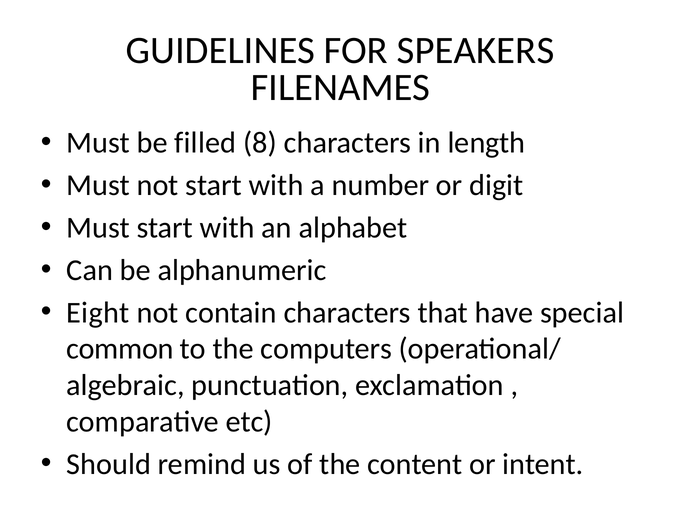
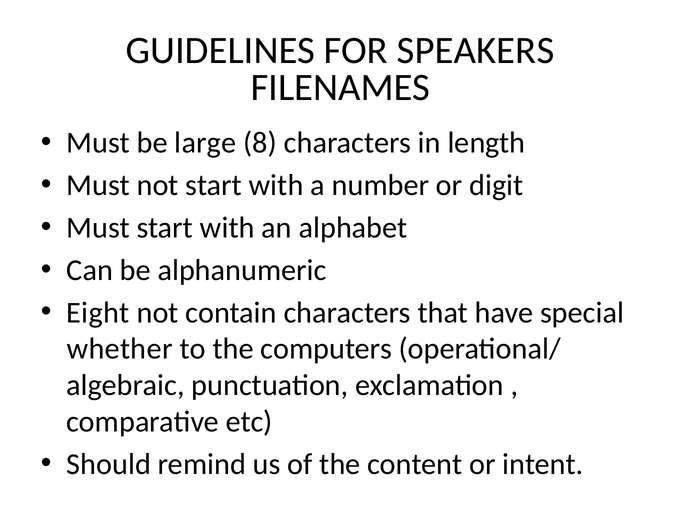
filled: filled -> large (205, 143)
common: common -> whether (120, 349)
